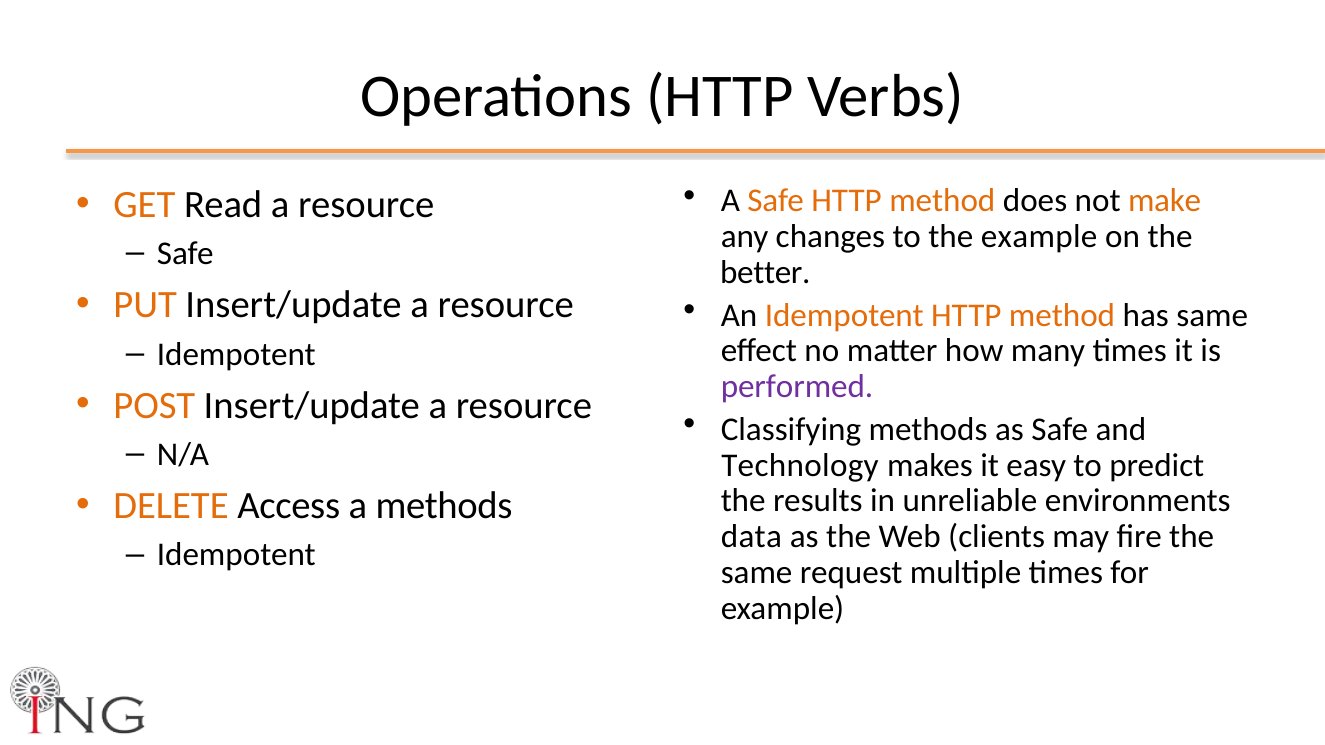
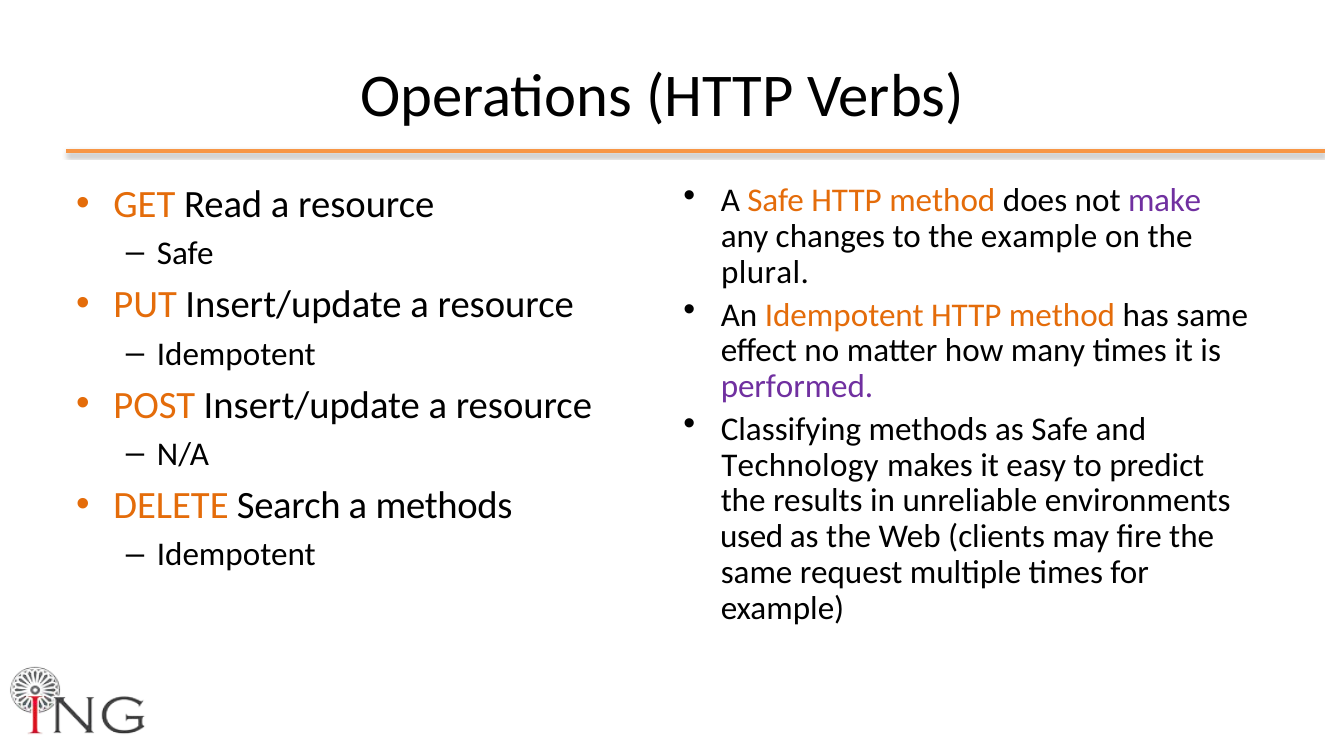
make colour: orange -> purple (1165, 201)
better: better -> plural (765, 273)
Access: Access -> Search (289, 506)
data: data -> used (752, 537)
